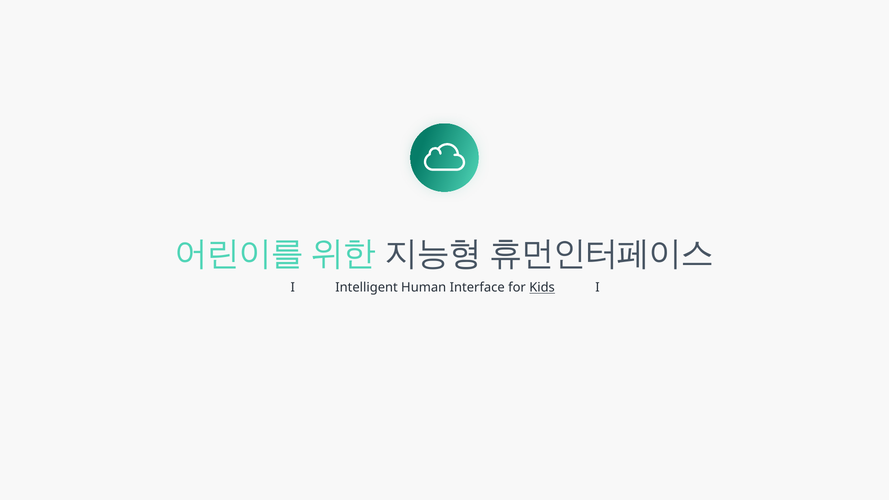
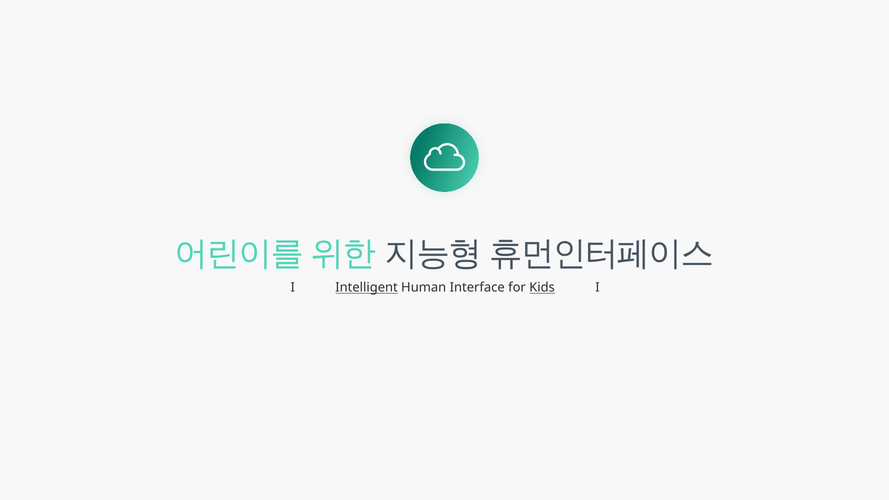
Intelligent underline: none -> present (367, 288)
